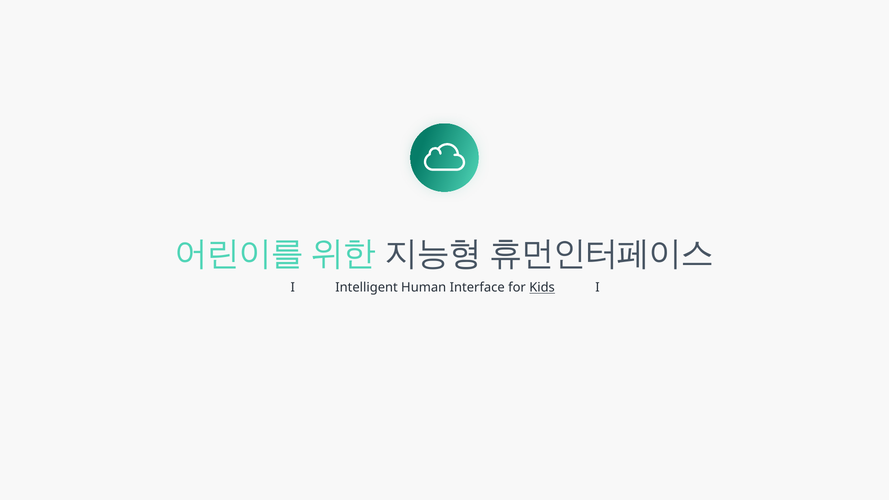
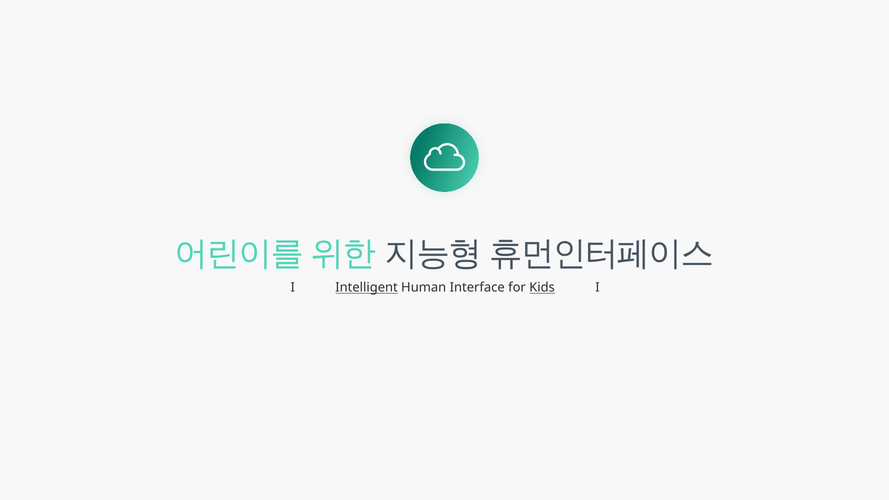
Intelligent underline: none -> present (367, 288)
